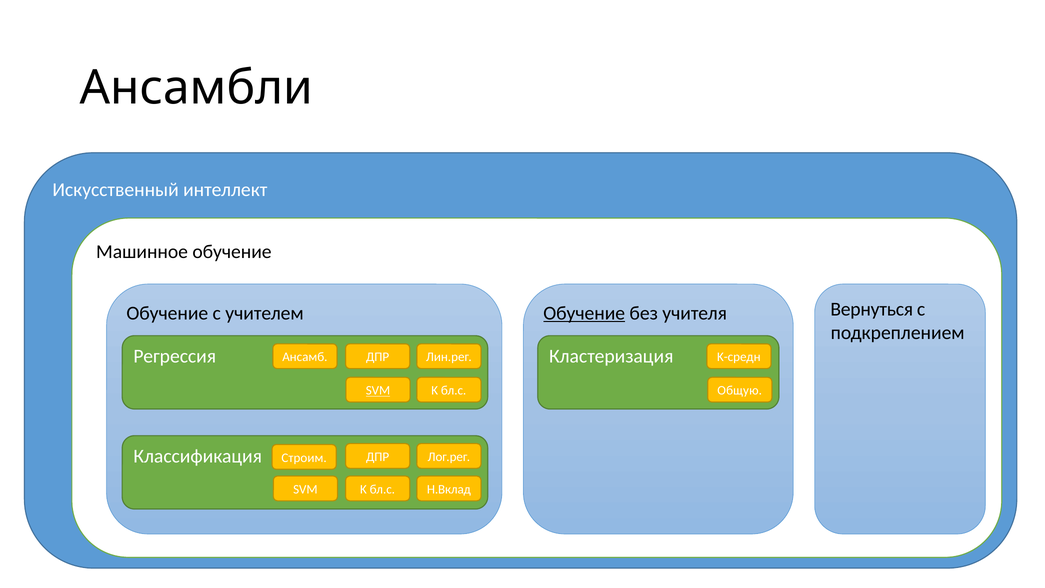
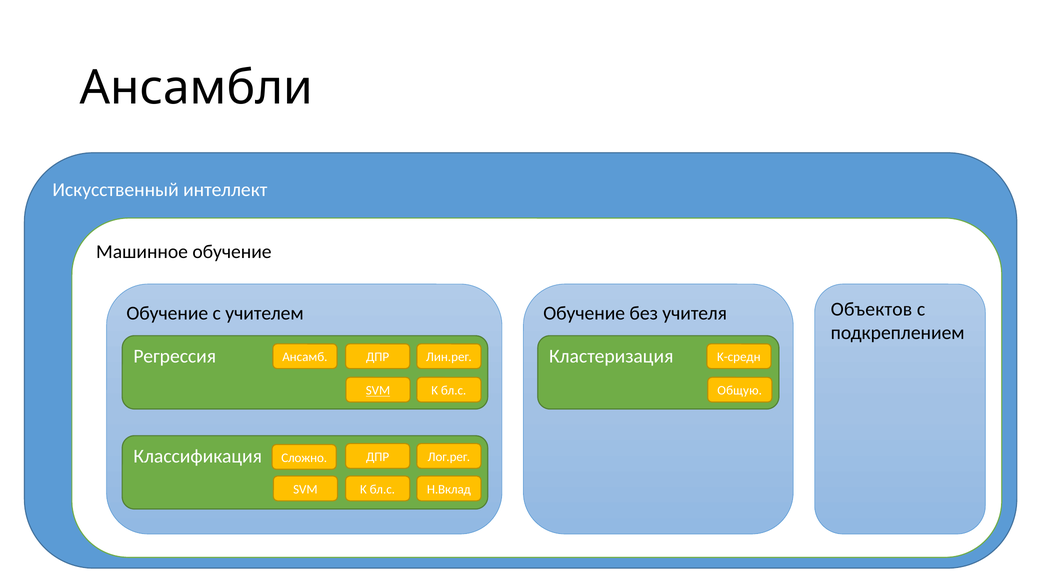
Обучение underline: present -> none (584, 313)
Вернуться: Вернуться -> Объектов (872, 309)
Строим: Строим -> Сложно (304, 458)
